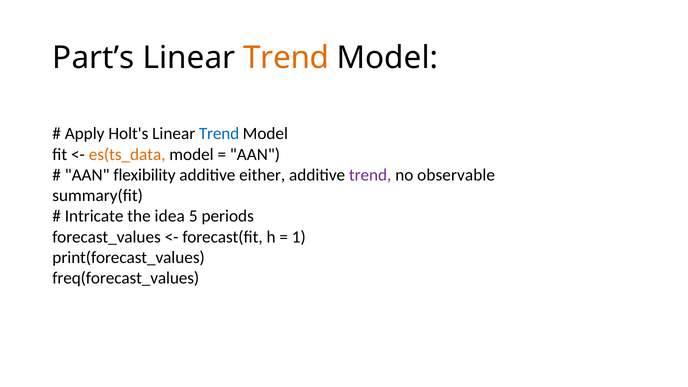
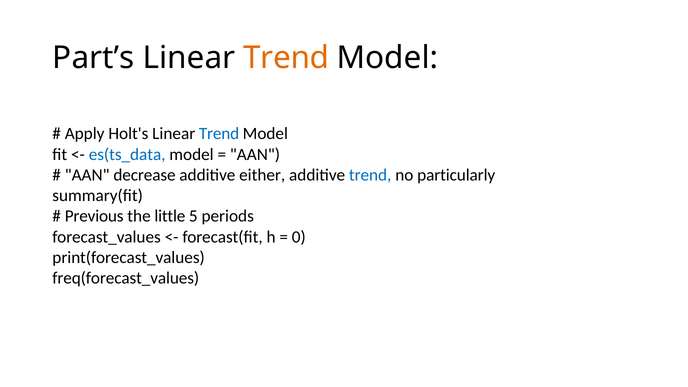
es(ts_data colour: orange -> blue (127, 154)
flexibility: flexibility -> decrease (144, 175)
trend colour: purple -> blue (370, 175)
observable: observable -> particularly (456, 175)
Intricate: Intricate -> Previous (94, 216)
idea: idea -> little (170, 216)
1: 1 -> 0 (299, 237)
